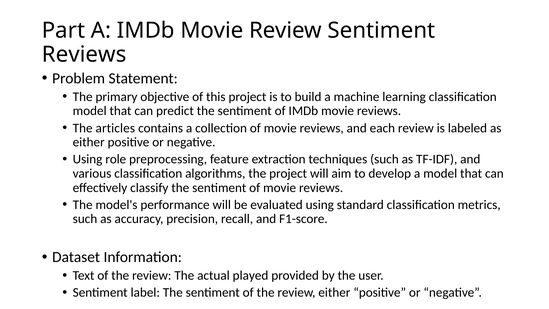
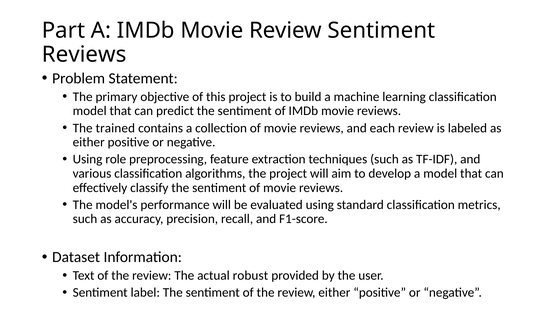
articles: articles -> trained (115, 128)
played: played -> robust (250, 275)
